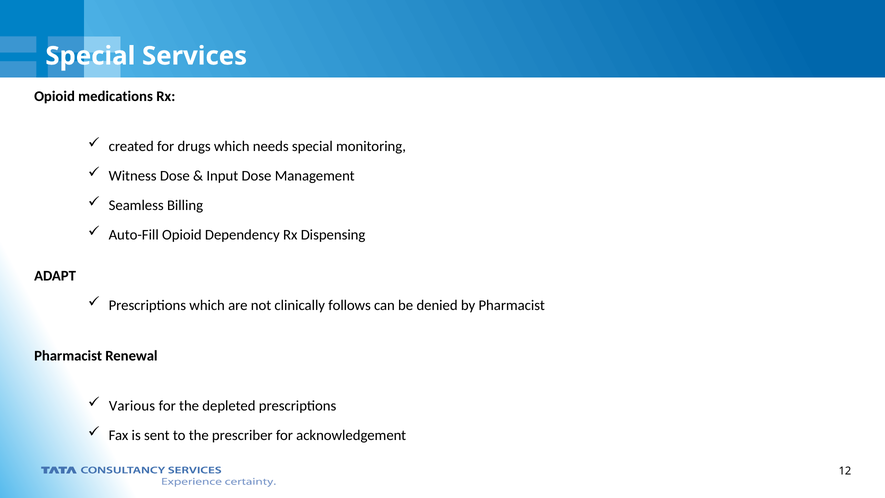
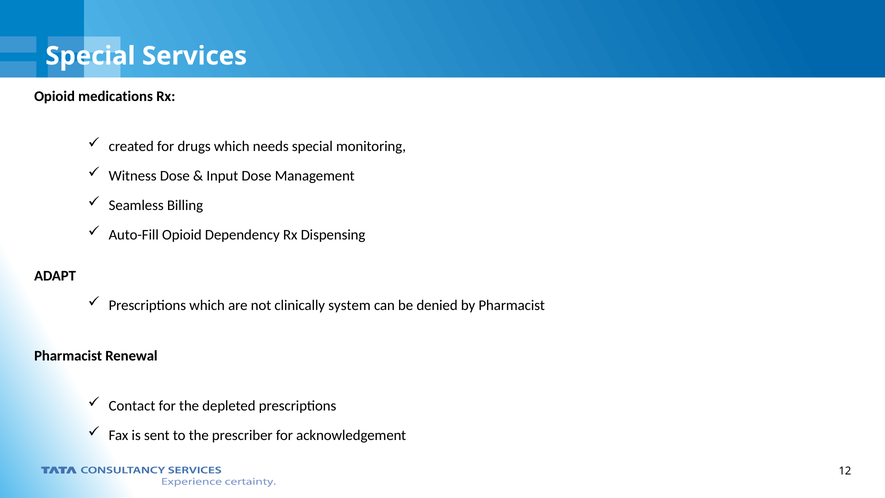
follows: follows -> system (349, 305)
Various: Various -> Contact (132, 406)
